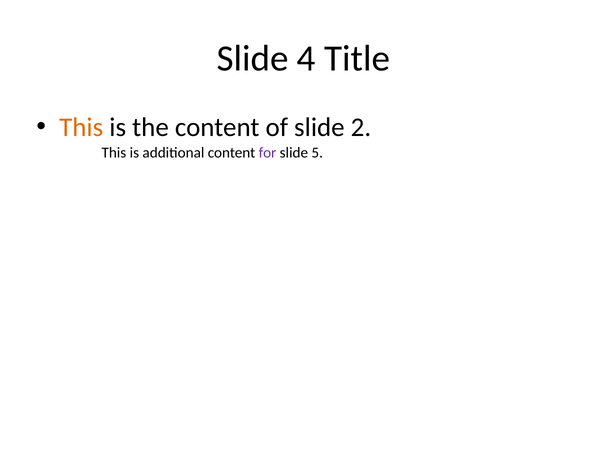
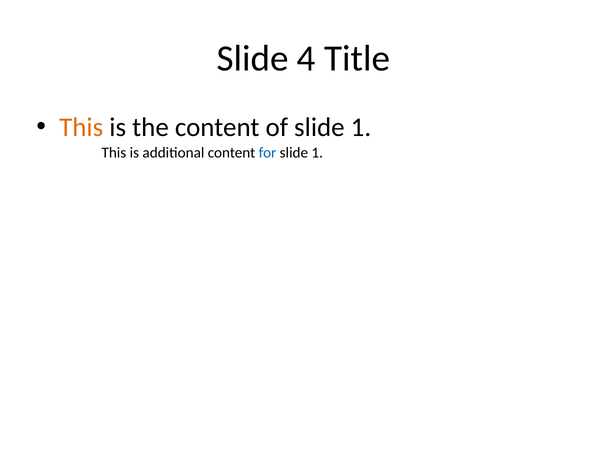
of slide 2: 2 -> 1 (361, 127)
for colour: purple -> blue (268, 153)
5: 5 -> 1 (317, 153)
